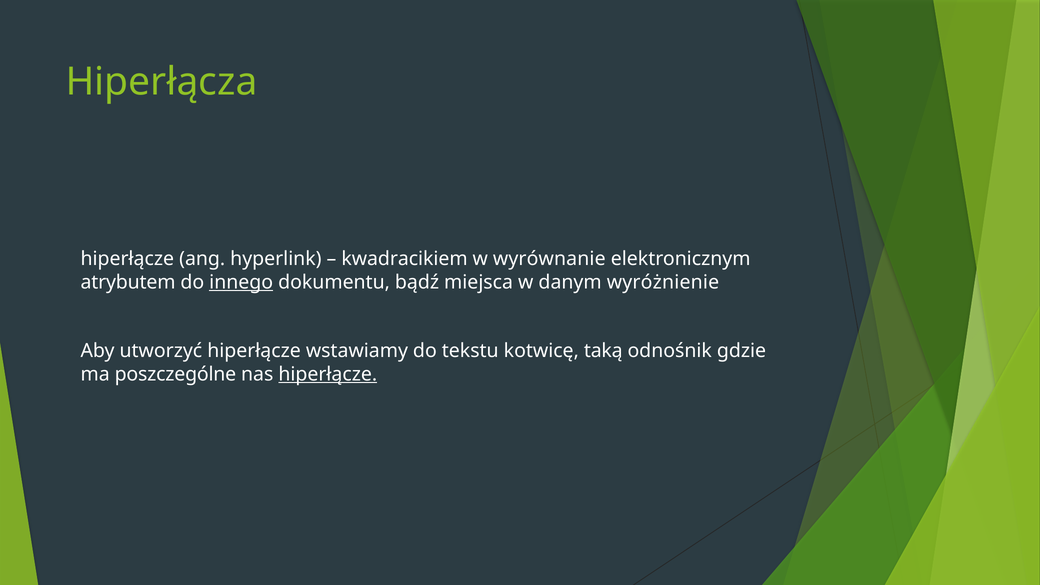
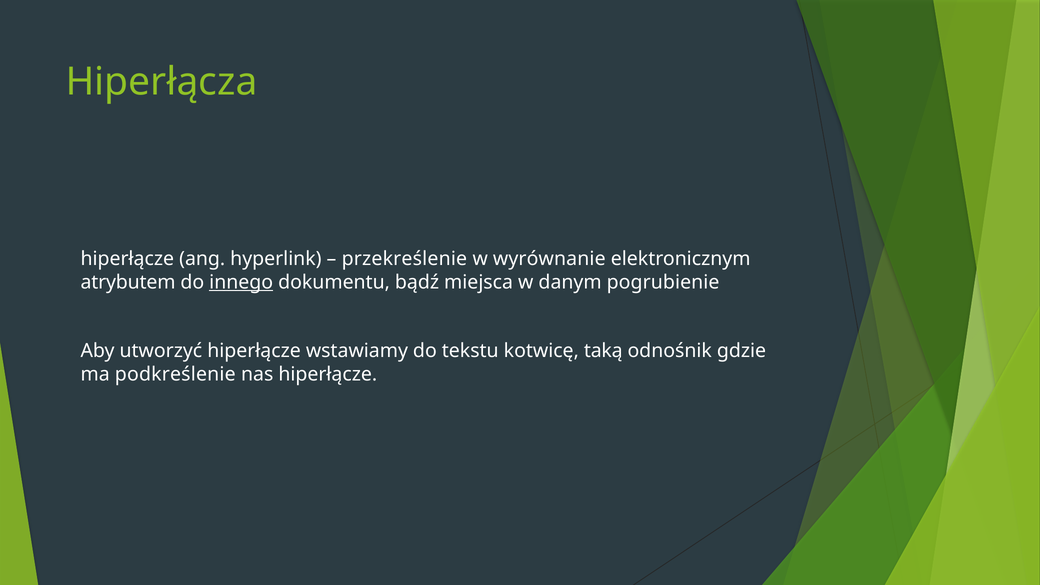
kwadracikiem: kwadracikiem -> przekreślenie (404, 259)
wyróżnienie: wyróżnienie -> pogrubienie (663, 282)
poszczególne: poszczególne -> podkreślenie (175, 374)
hiperłącze underline: present -> none (328, 374)
